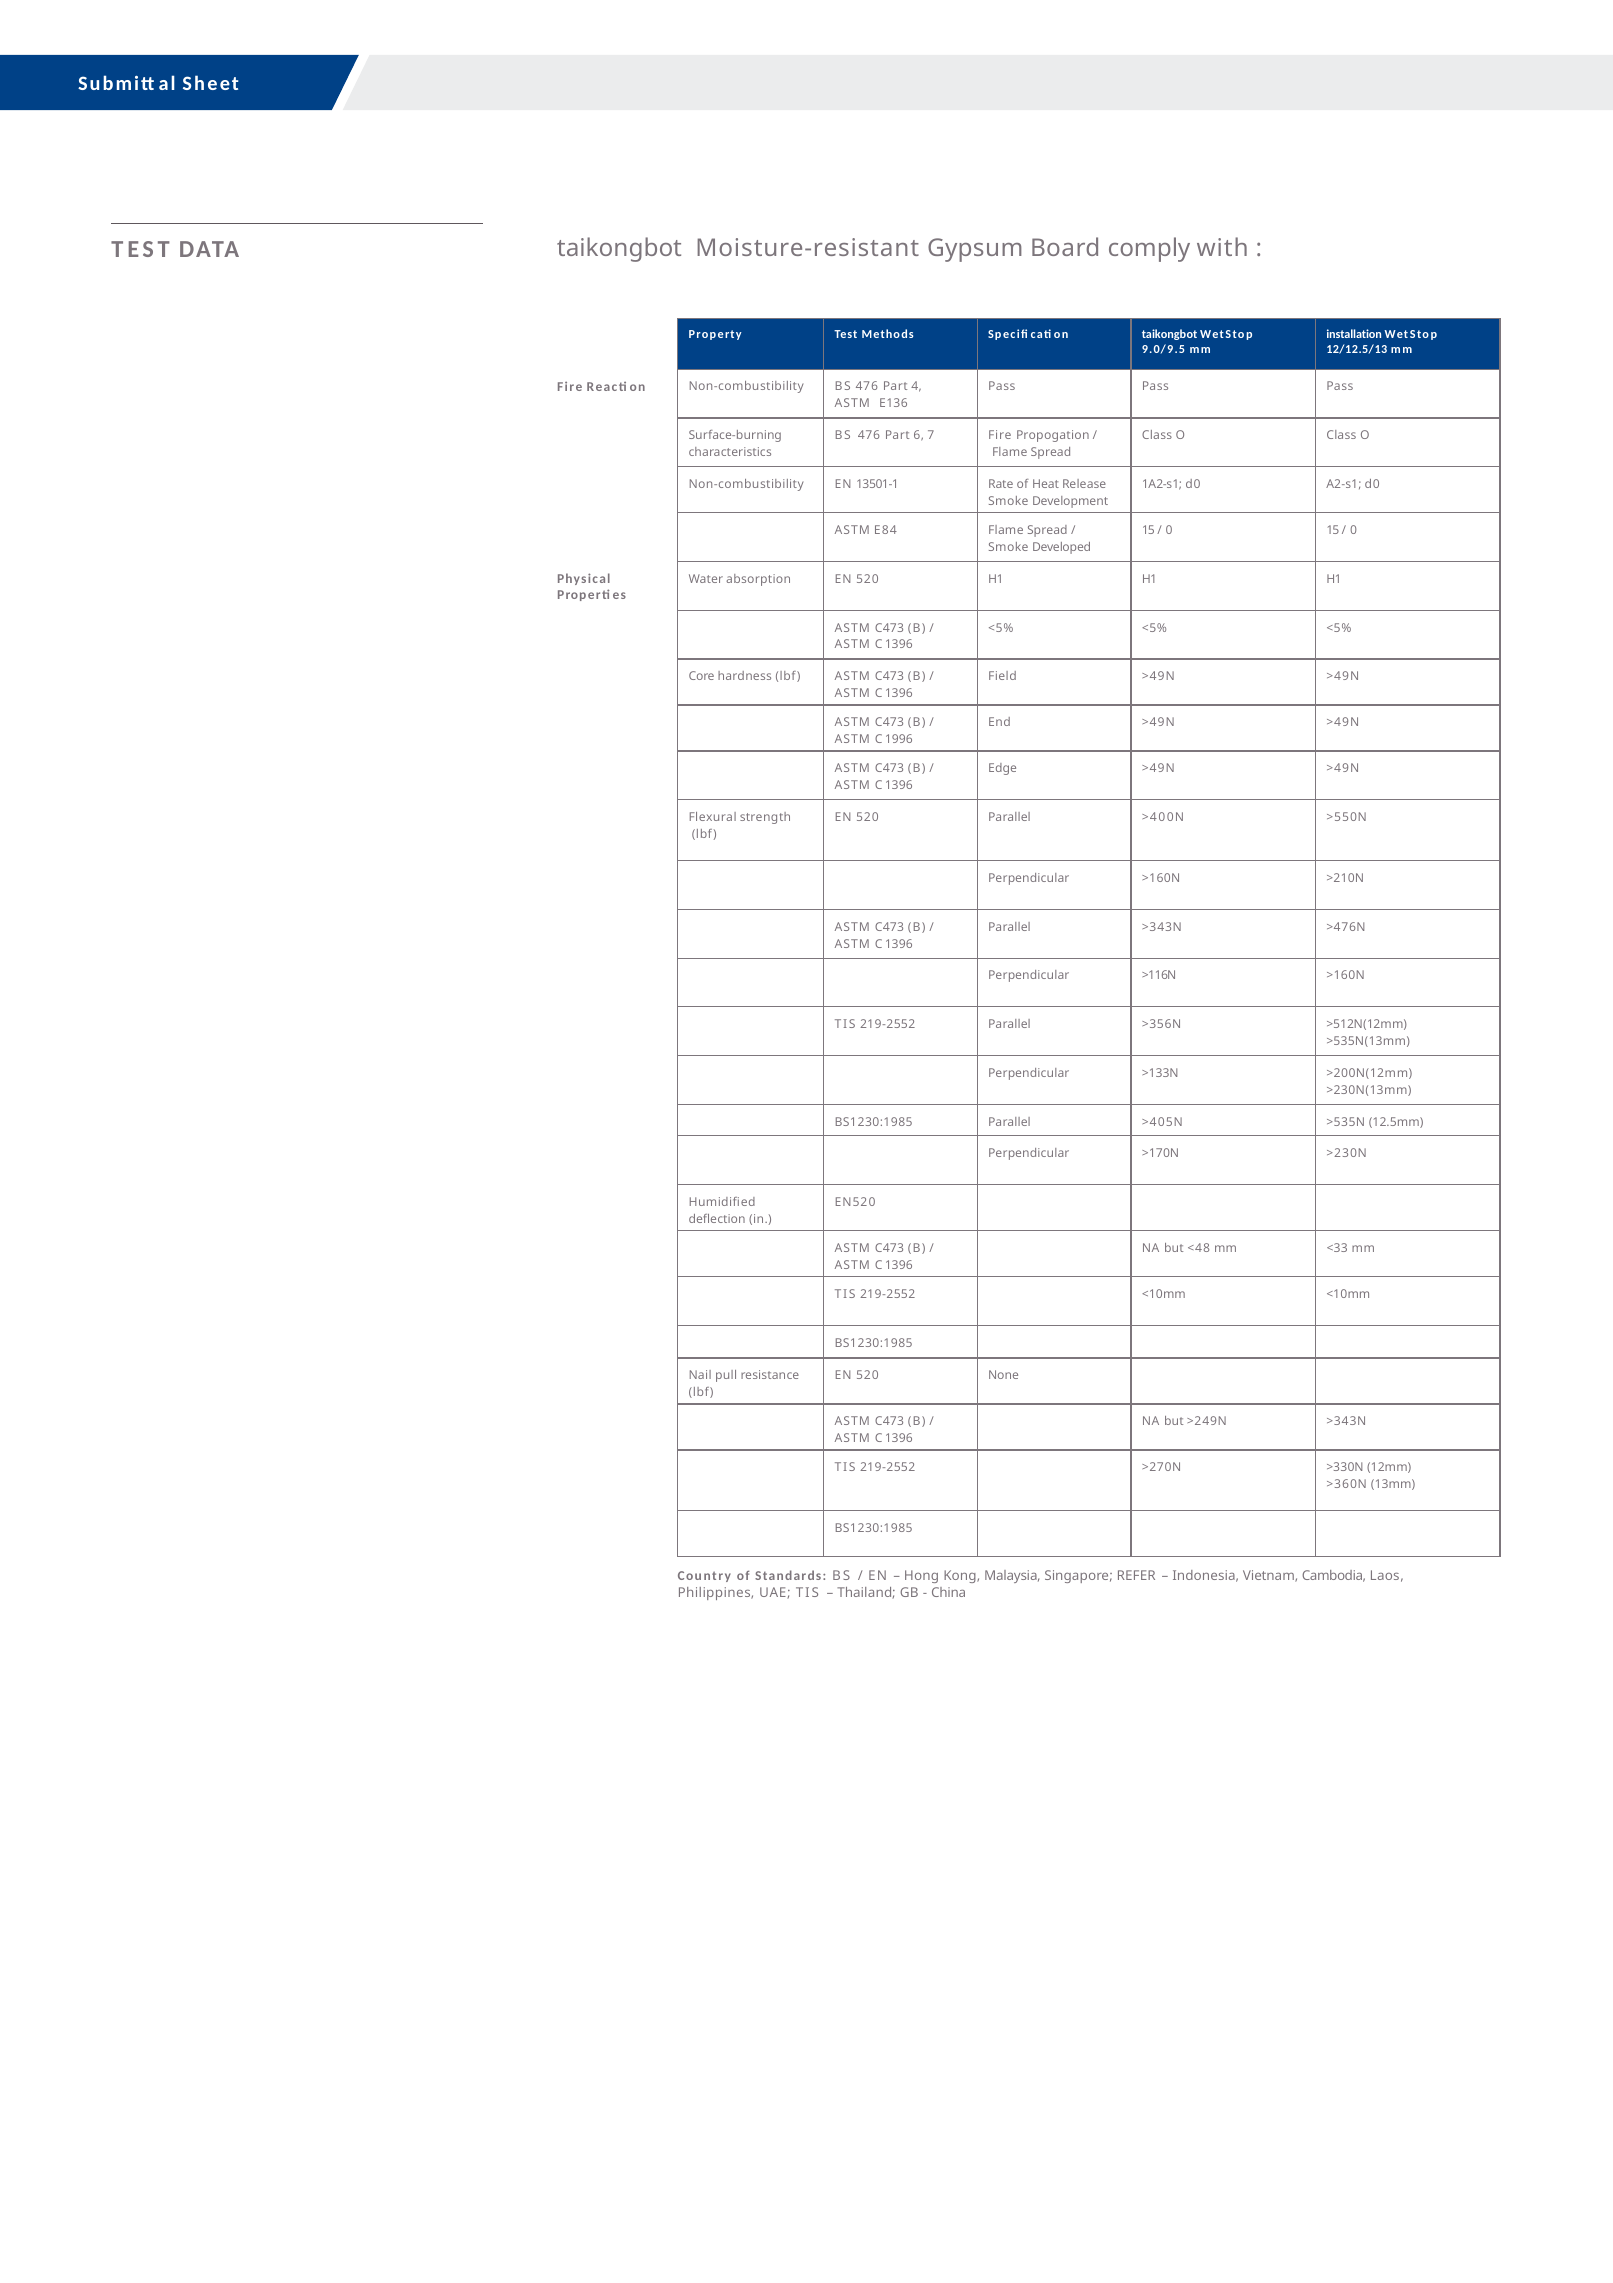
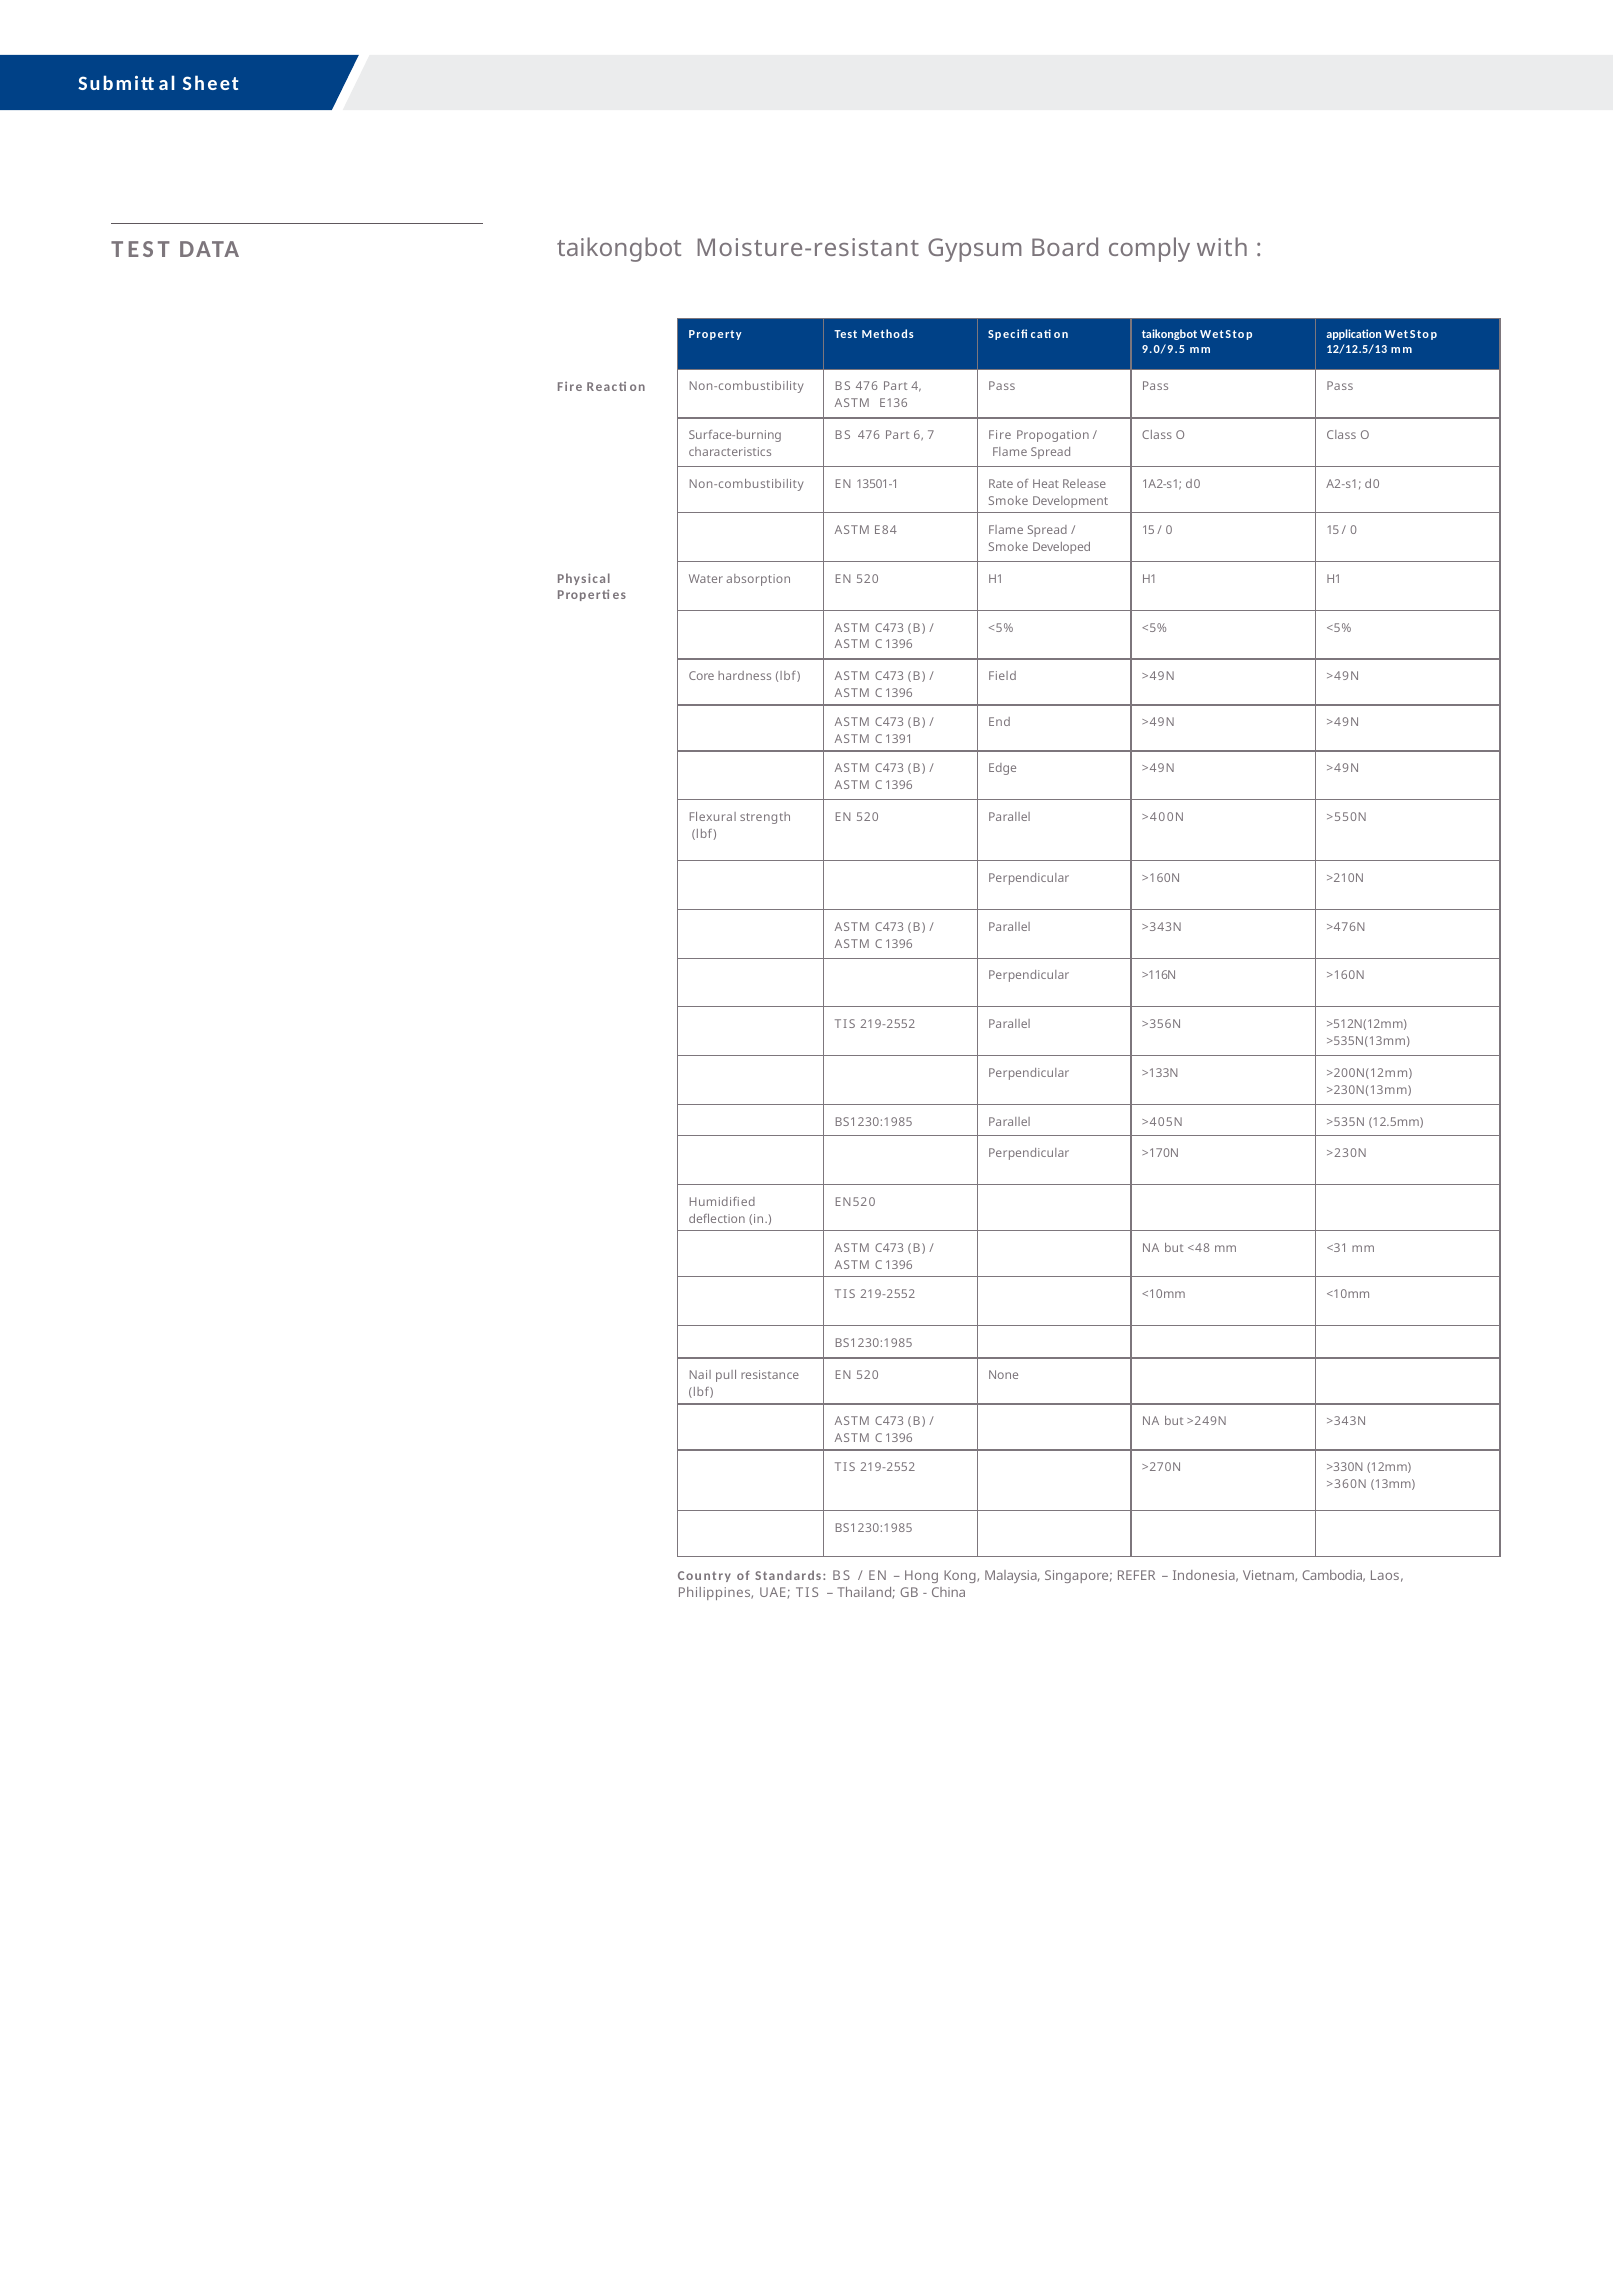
installation: installation -> application (1354, 335)
1996: 1996 -> 1391 (899, 740)
<33: <33 -> <31 (1337, 1248)
